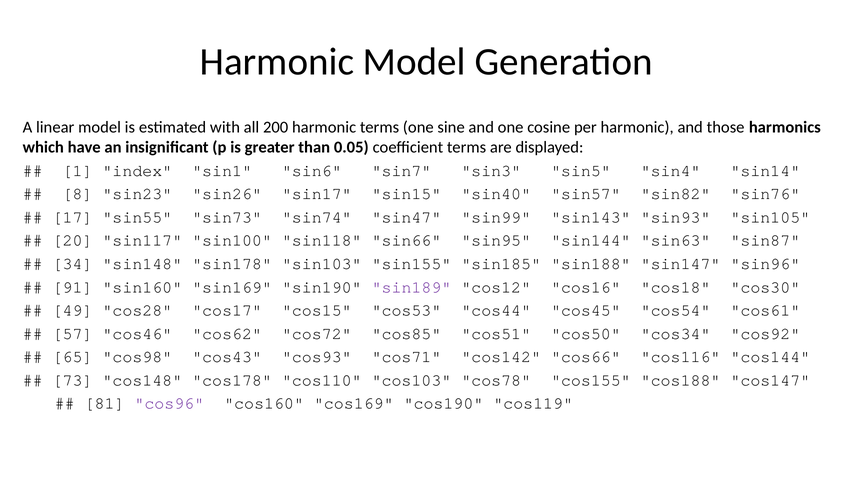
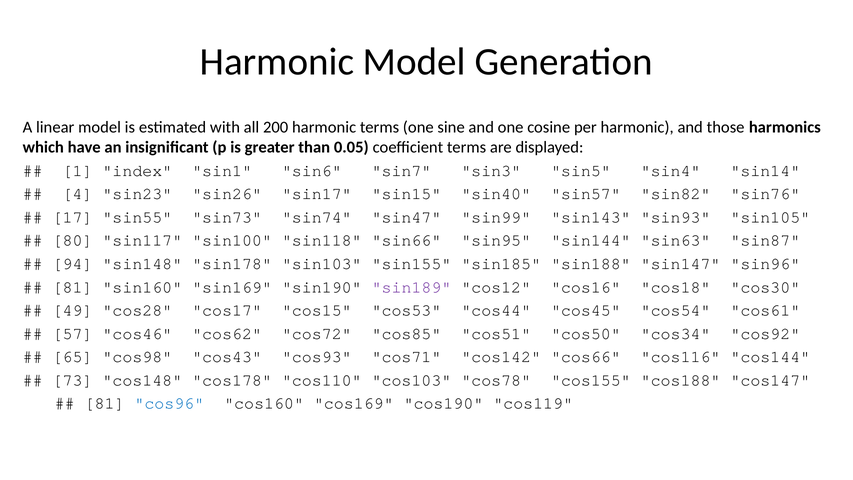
8: 8 -> 4 (77, 194)
20: 20 -> 80 (73, 240)
34: 34 -> 94 (73, 264)
91: 91 -> 81 (73, 287)
cos96 colour: purple -> blue (169, 403)
